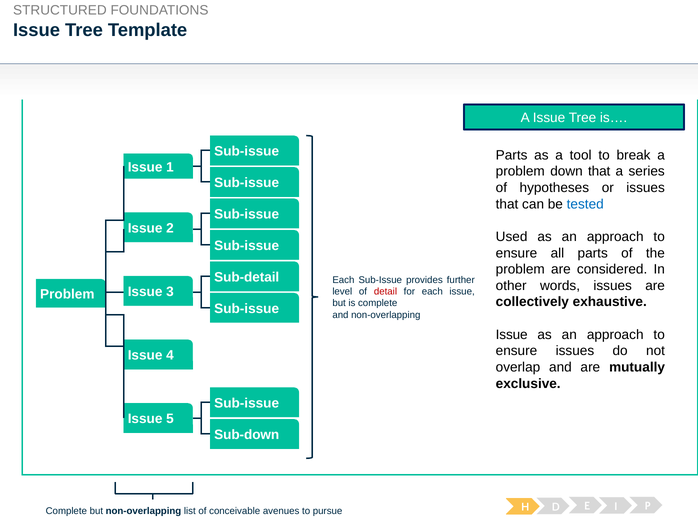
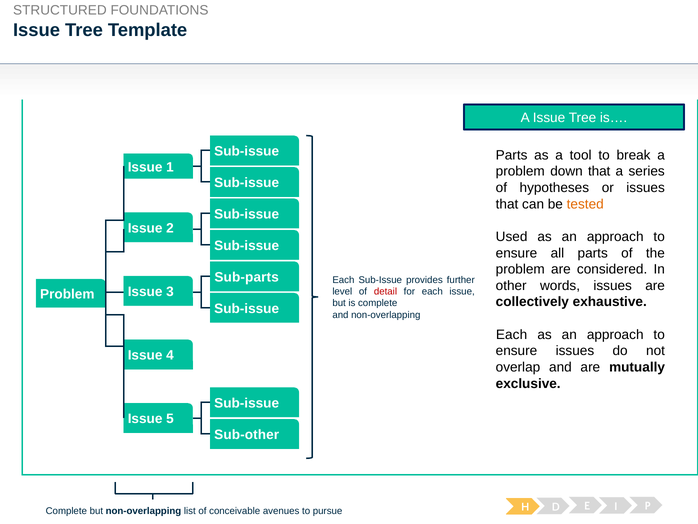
tested colour: blue -> orange (585, 204)
Sub-detail: Sub-detail -> Sub-parts (247, 277)
Issue: Issue -> Each (512, 334)
Sub-down: Sub-down -> Sub-other (247, 434)
